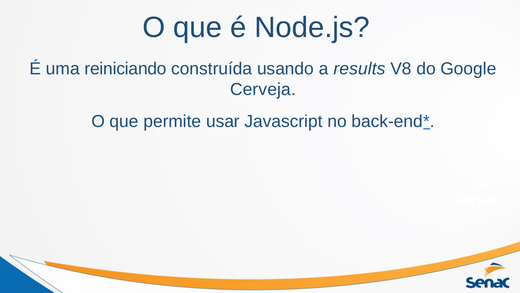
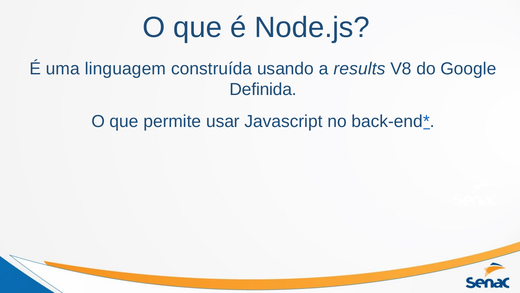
reiniciando: reiniciando -> linguagem (125, 69)
Cerveja: Cerveja -> Definida (263, 89)
